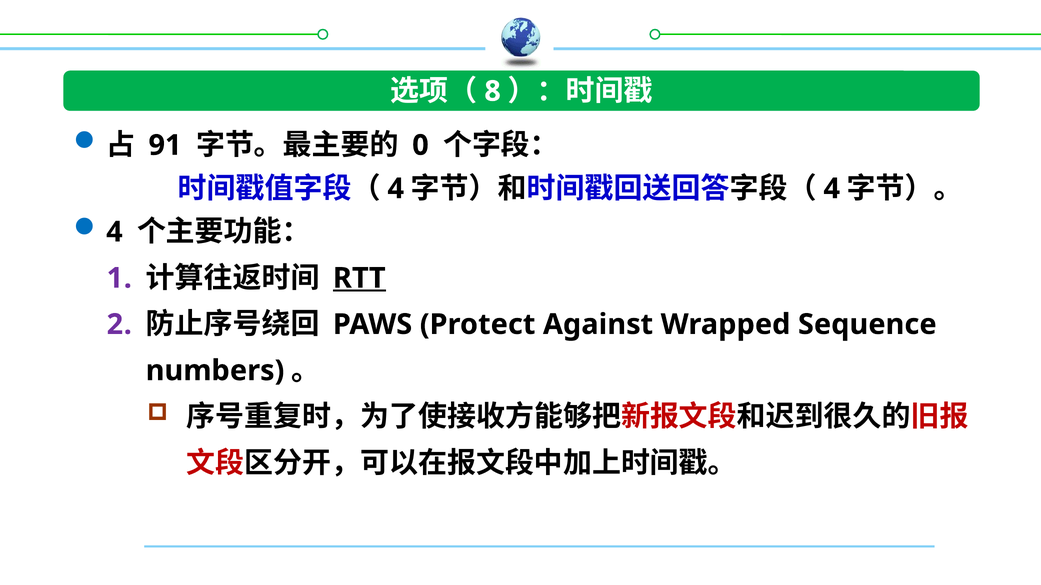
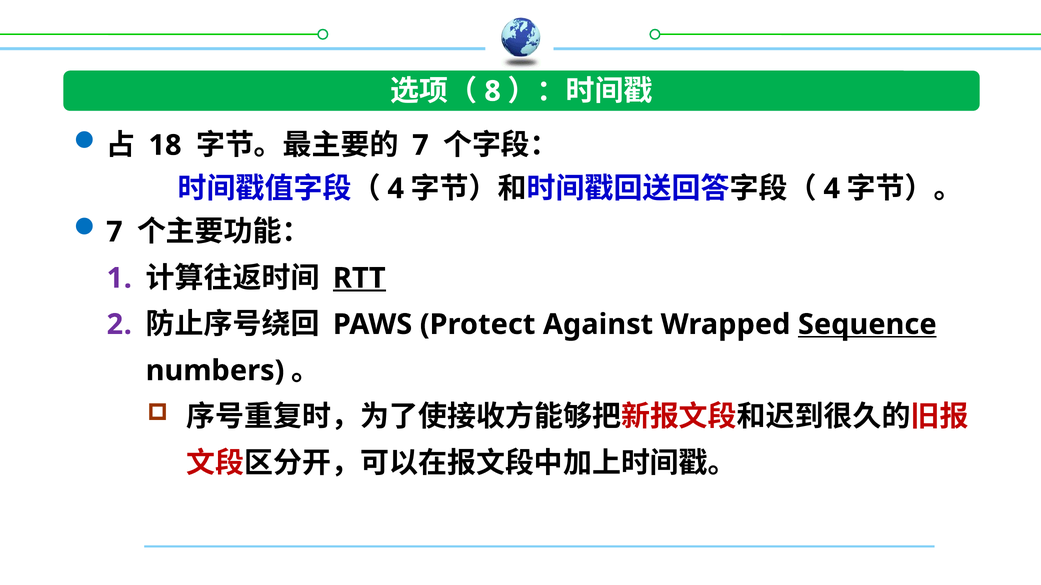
91: 91 -> 18 (165, 145)
0: 0 -> 7 (420, 145)
4: 4 -> 7 (114, 232)
Sequence underline: none -> present (867, 325)
